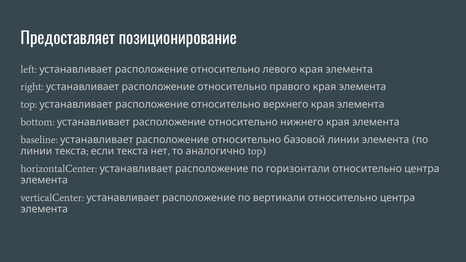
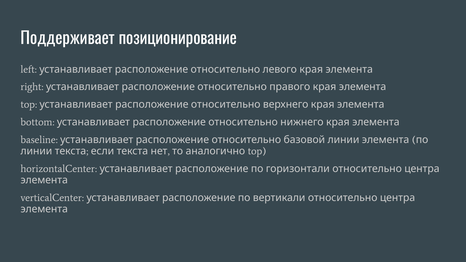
Предоставляет: Предоставляет -> Поддерживает (68, 39)
